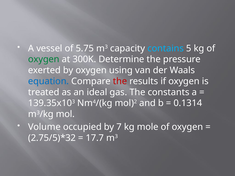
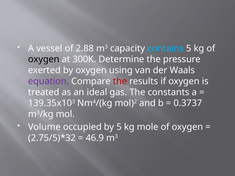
5.75: 5.75 -> 2.88 (85, 48)
oxygen colour: green -> black (44, 59)
equation colour: blue -> purple (49, 81)
0.1314: 0.1314 -> 0.3737 (188, 103)
by 7: 7 -> 5 (119, 127)
17.7: 17.7 -> 46.9 (95, 138)
